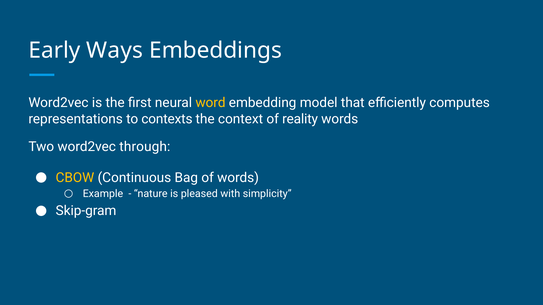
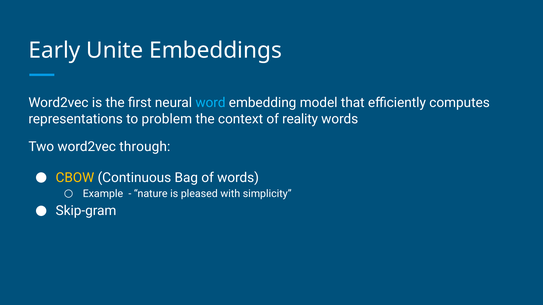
Ways: Ways -> Unite (115, 50)
word colour: yellow -> light blue (210, 103)
contexts: contexts -> problem (167, 119)
